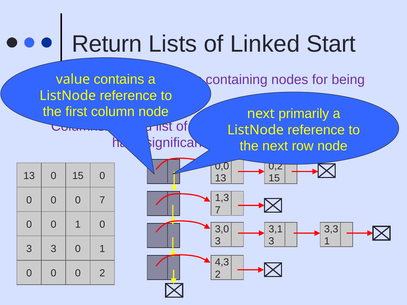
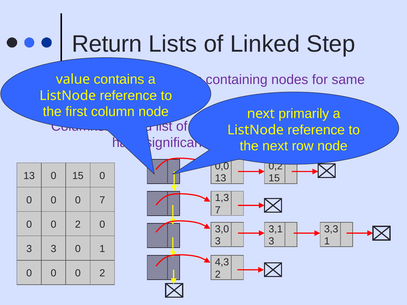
Start: Start -> Step (331, 44)
being: being -> same (348, 80)
1: 1 -> 2 (78, 225)
